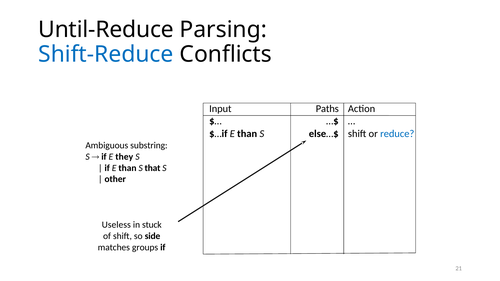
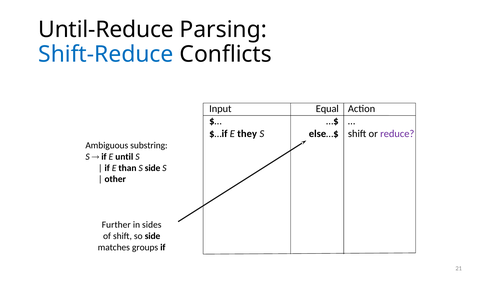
Paths: Paths -> Equal (327, 109)
$…if E than: than -> they (247, 134)
reduce colour: blue -> purple (397, 134)
they: they -> until (124, 157)
S that: that -> side (153, 168)
Useless: Useless -> Further (116, 225)
stuck: stuck -> sides (152, 225)
